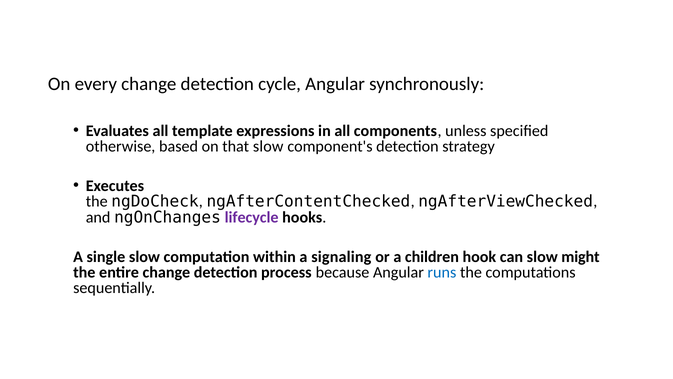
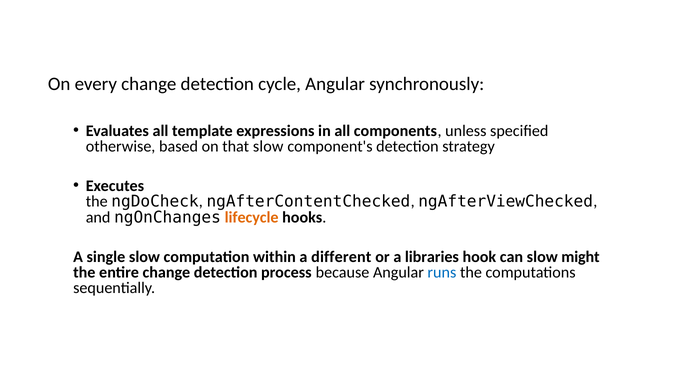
lifecycle colour: purple -> orange (252, 217)
signaling: signaling -> different (341, 256)
children: children -> libraries (432, 256)
